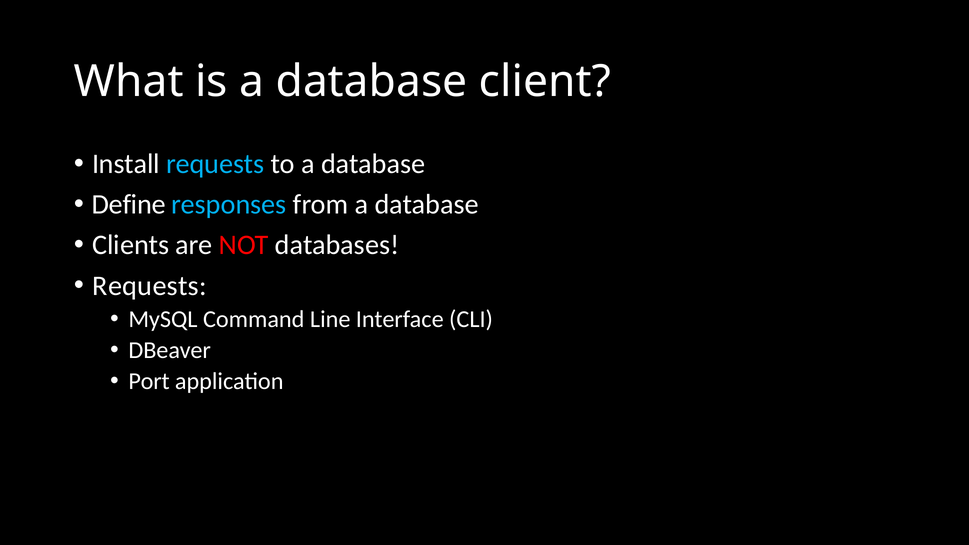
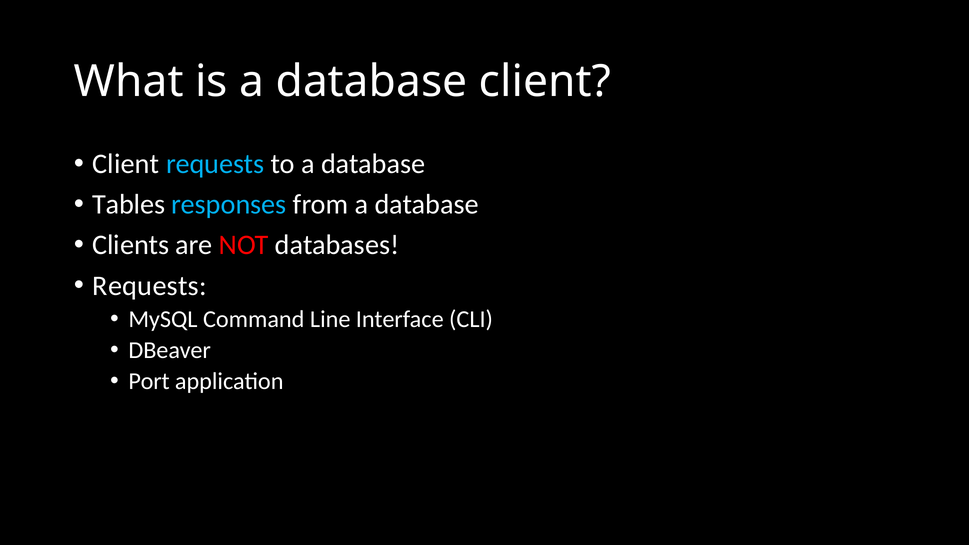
Install: Install -> Client (126, 164)
Define: Define -> Tables (129, 204)
